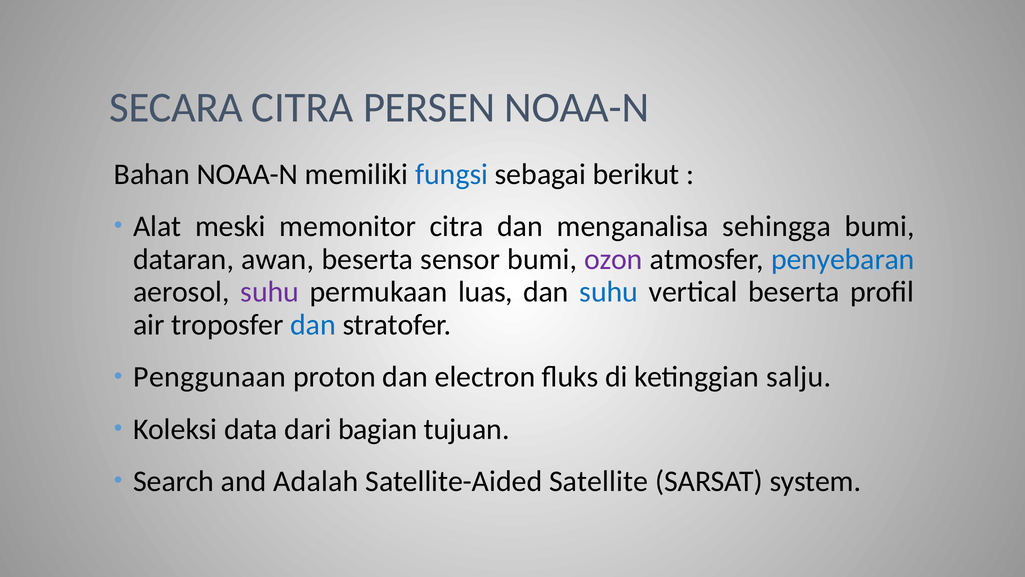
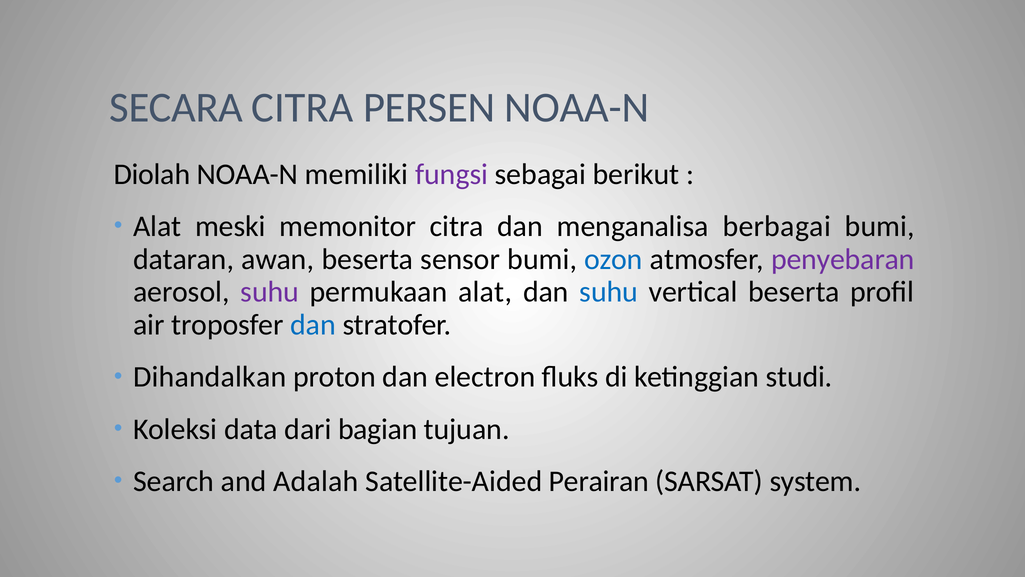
Bahan: Bahan -> Diolah (152, 174)
fungsi colour: blue -> purple (452, 174)
sehingga: sehingga -> berbagai (777, 226)
ozon colour: purple -> blue (614, 259)
penyebaran colour: blue -> purple (843, 259)
permukaan luas: luas -> alat (485, 292)
Penggunaan: Penggunaan -> Dihandalkan (210, 377)
salju: salju -> studi (799, 377)
Satellite: Satellite -> Perairan (599, 481)
